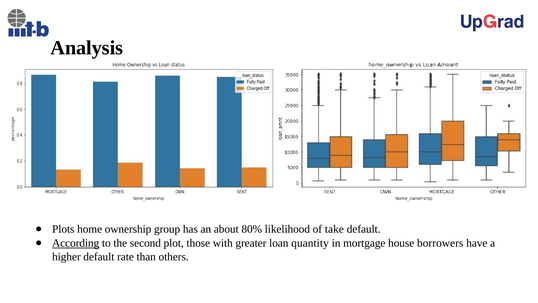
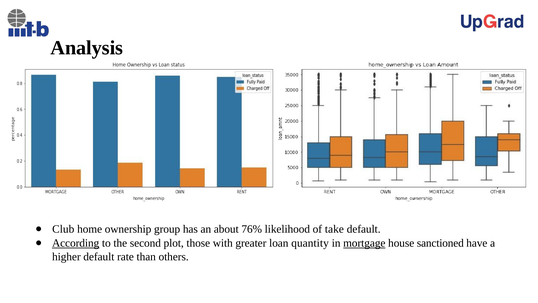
Plots: Plots -> Club (63, 229)
80%: 80% -> 76% (252, 229)
mortgage underline: none -> present (364, 243)
borrowers: borrowers -> sanctioned (440, 243)
